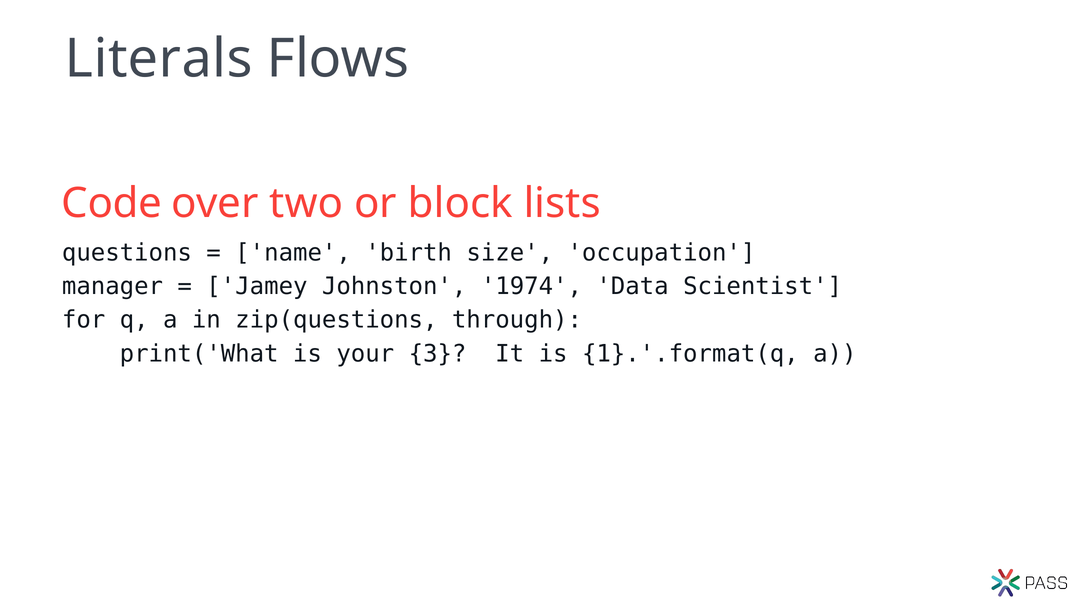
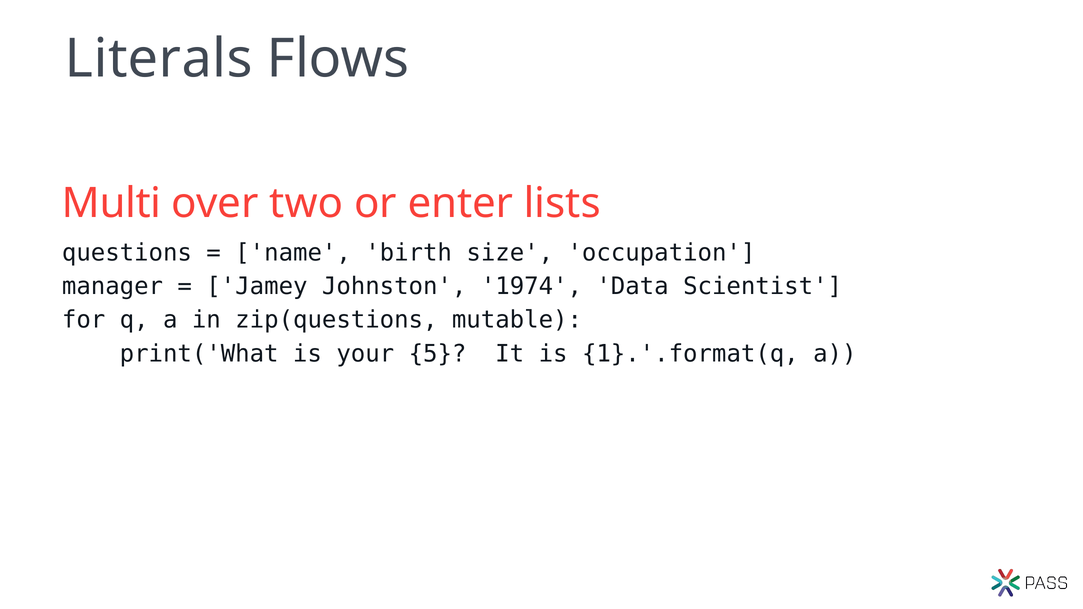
Code: Code -> Multi (112, 204)
block: block -> enter (460, 204)
through: through -> mutable (517, 320)
3: 3 -> 5 (438, 354)
